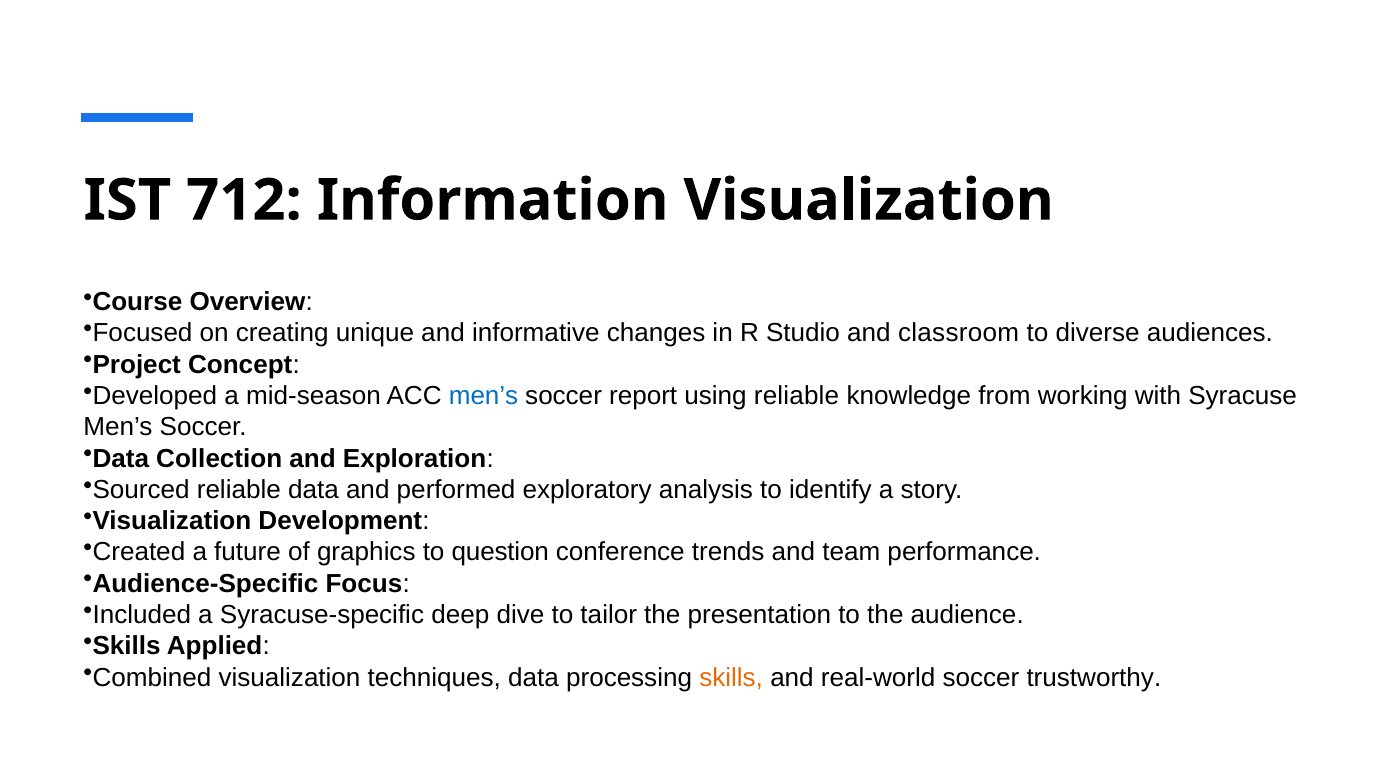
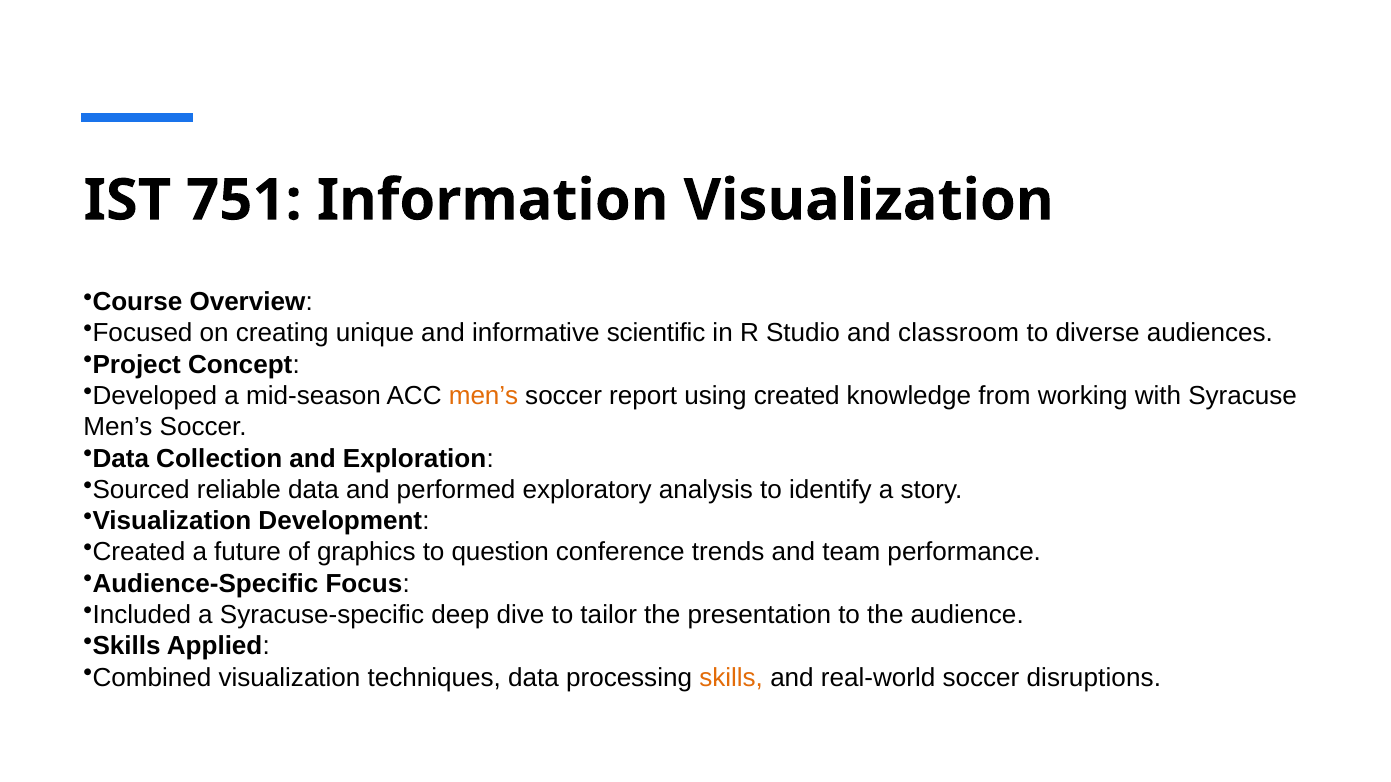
712: 712 -> 751 (244, 201)
changes: changes -> scientific (656, 334)
men’s colour: blue -> orange (484, 396)
using reliable: reliable -> created (797, 396)
trustworthy: trustworthy -> disruptions (1094, 678)
